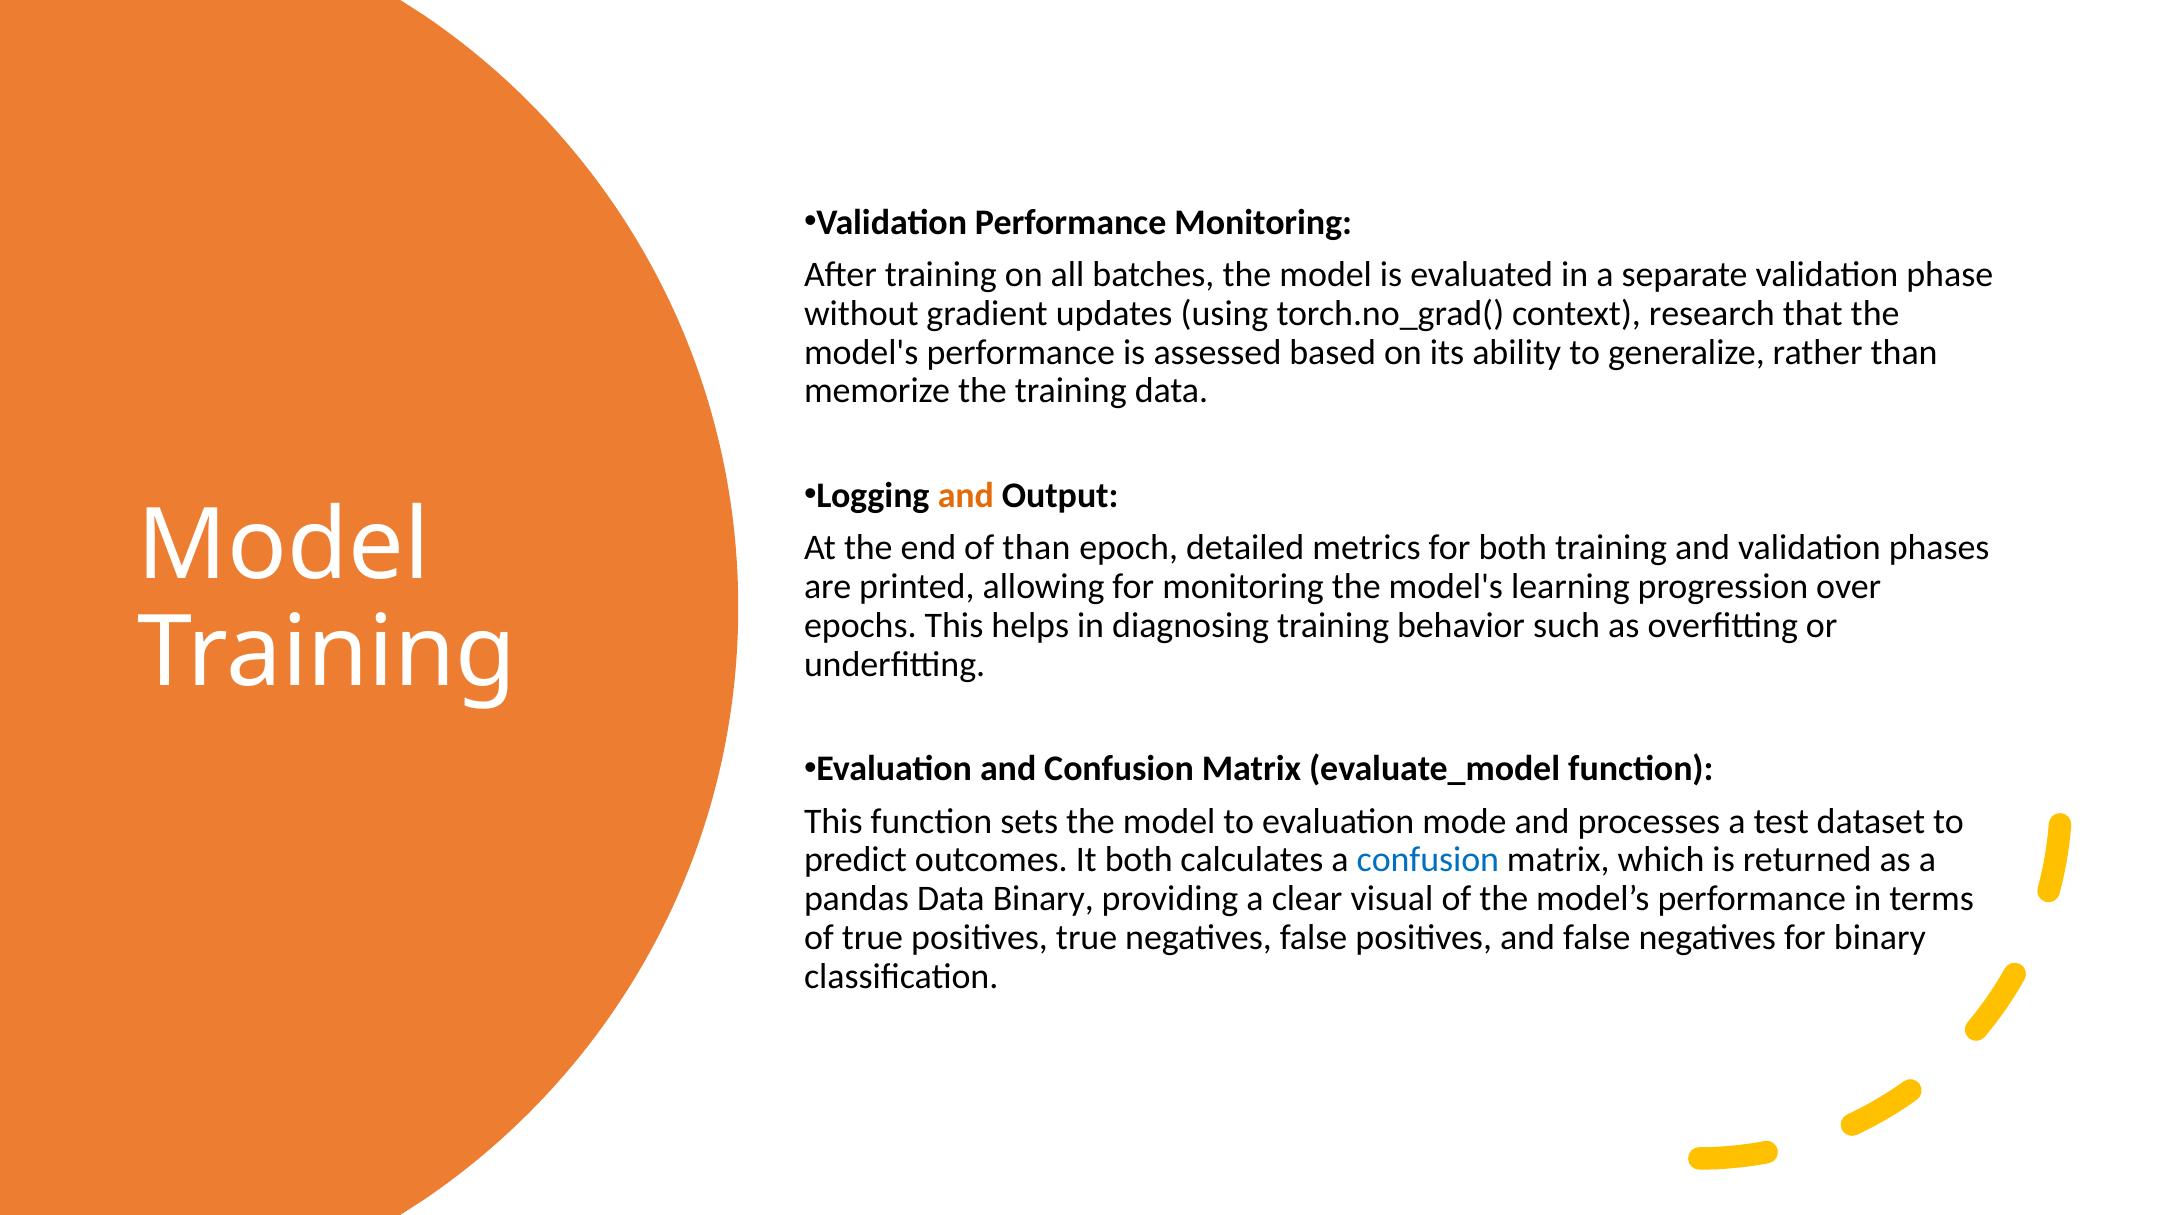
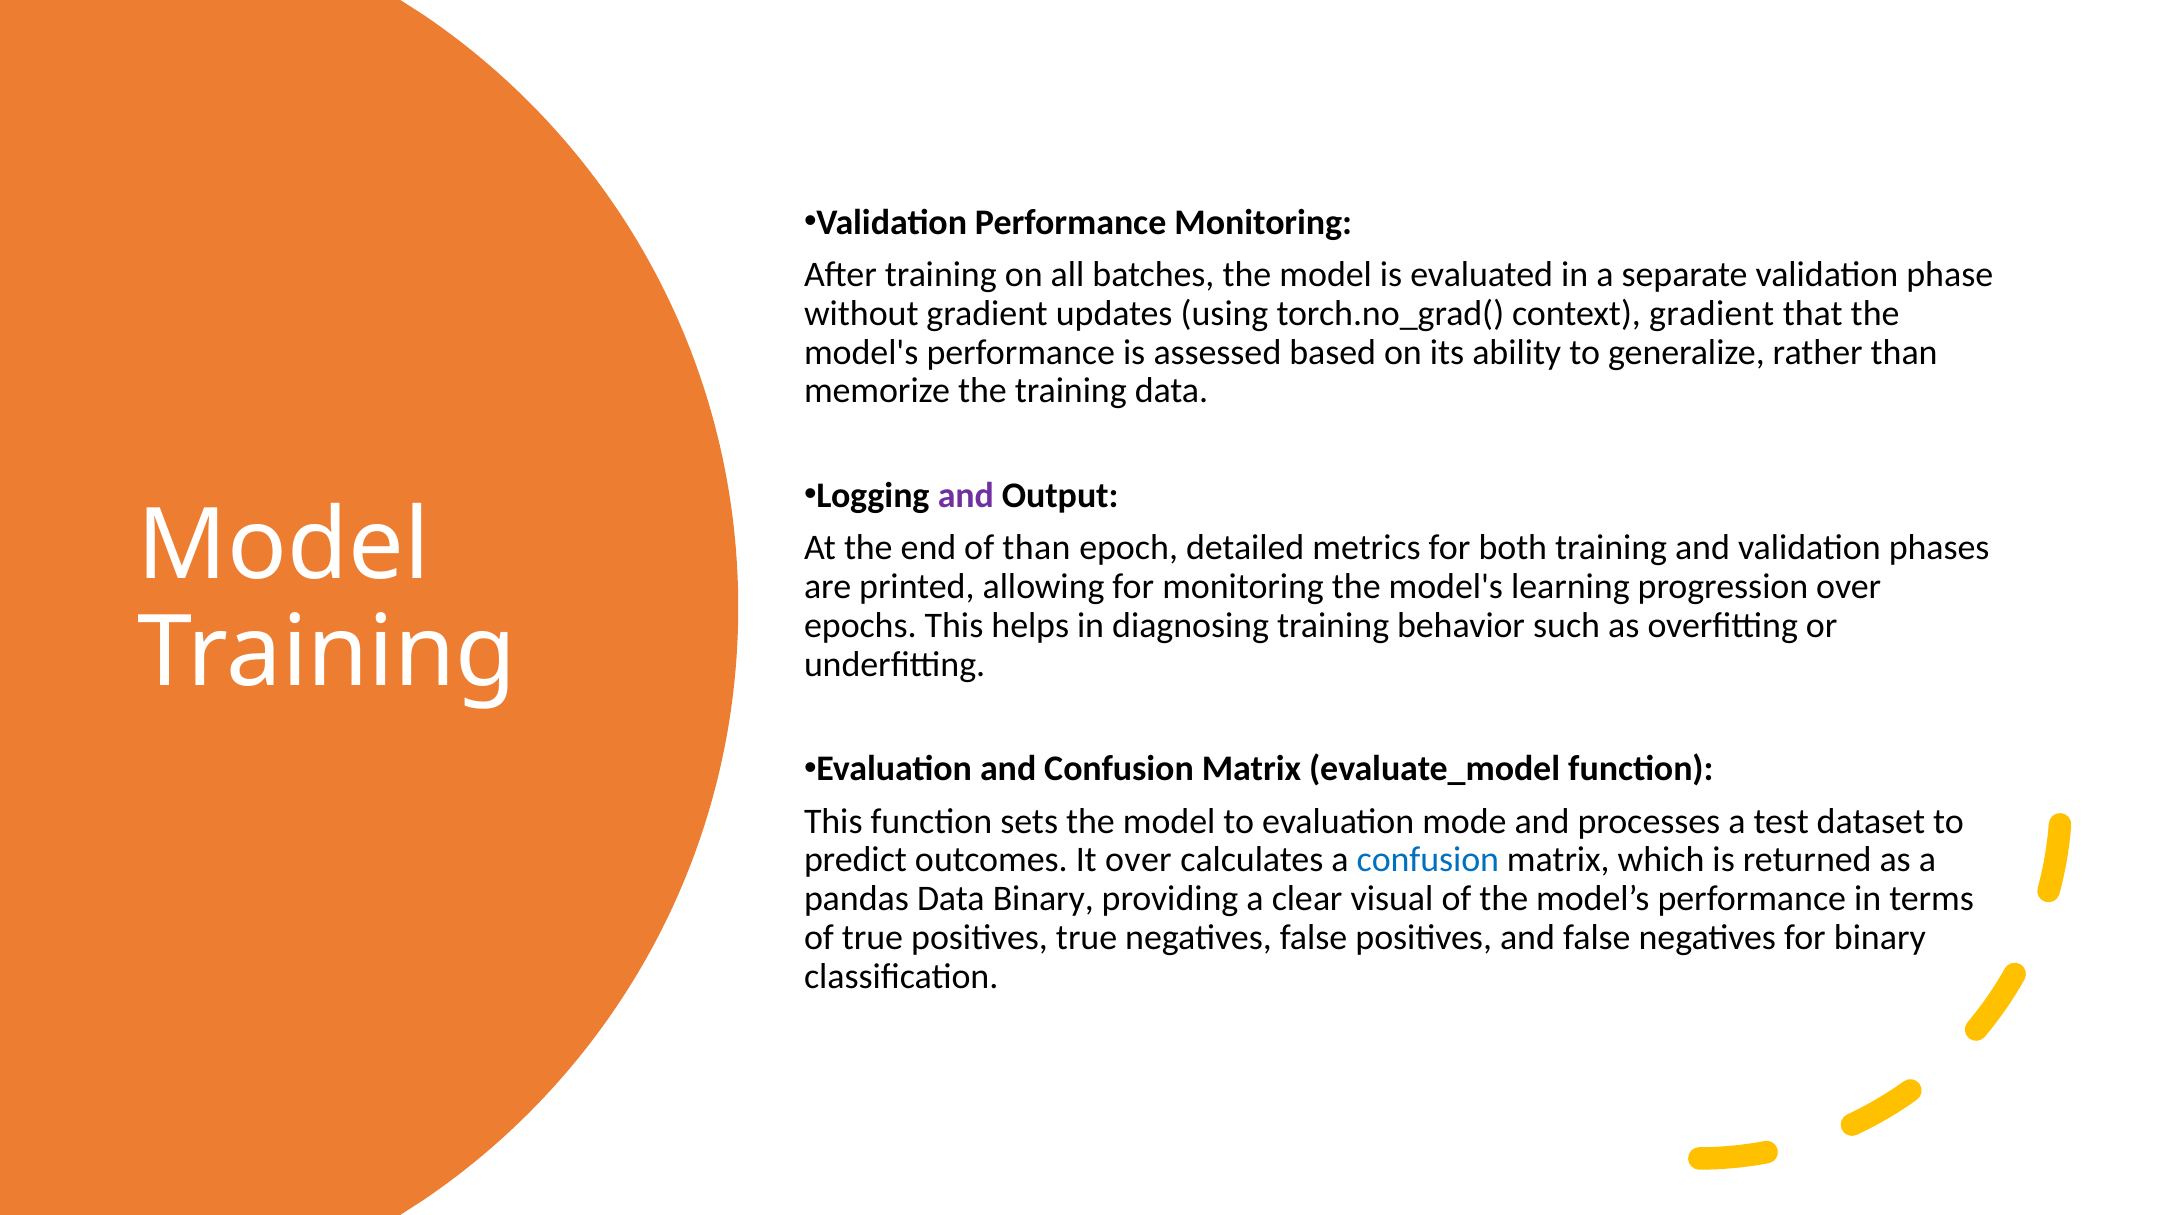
context research: research -> gradient (1712, 313)
and colour: orange -> purple (966, 496)
It both: both -> over (1138, 860)
